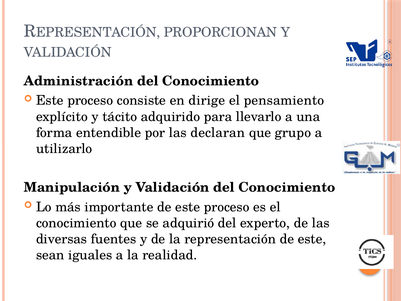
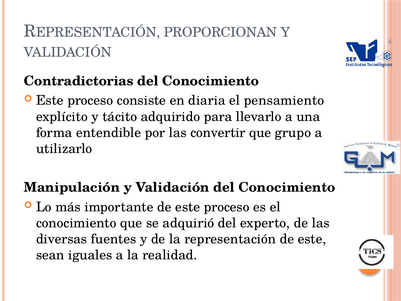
Administración: Administración -> Contradictorias (79, 81)
dirige: dirige -> diaria (207, 100)
declaran: declaran -> convertir (218, 133)
